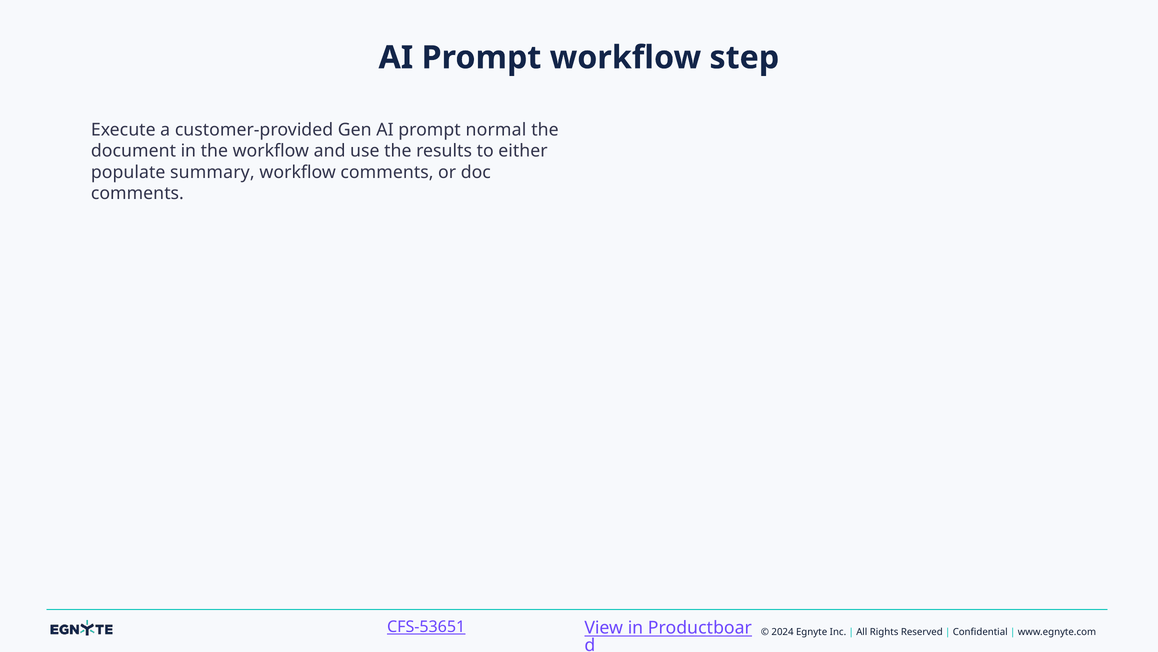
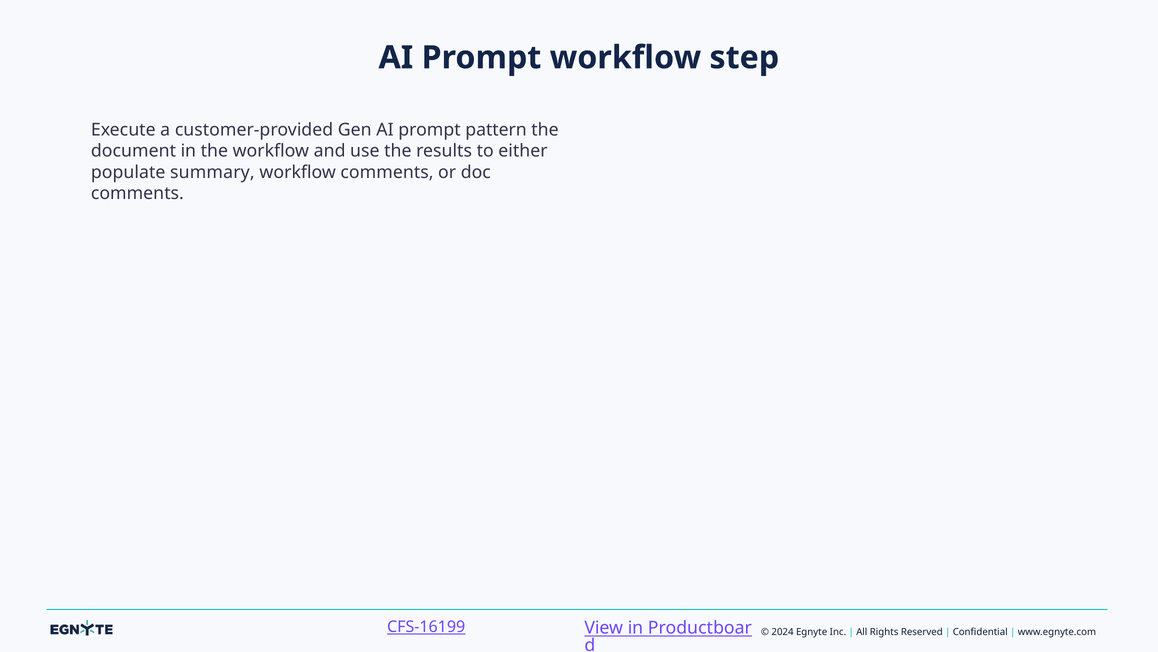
normal: normal -> pattern (496, 130)
CFS-53651: CFS-53651 -> CFS-16199 (426, 626)
